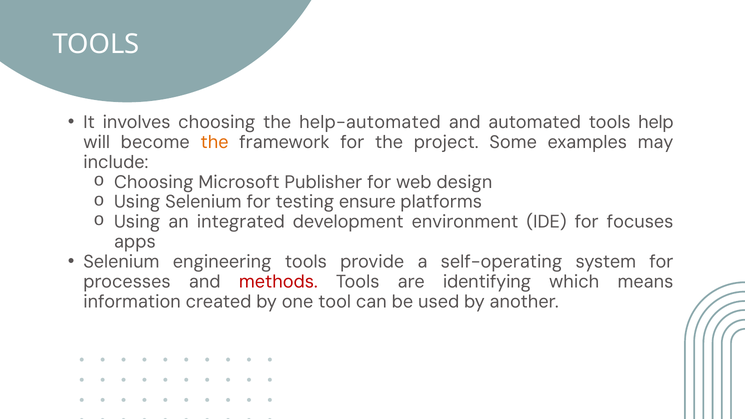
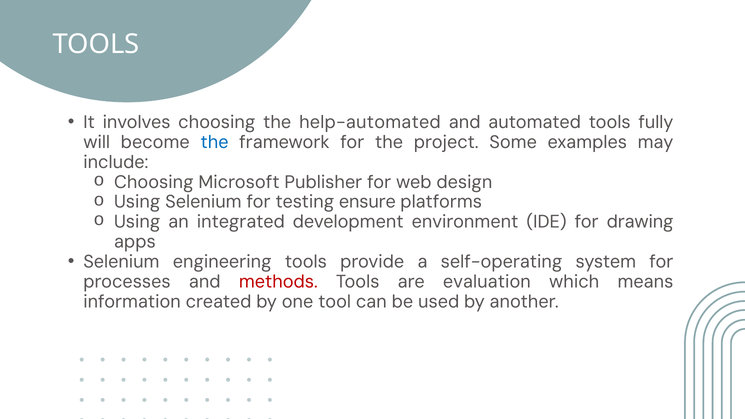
help: help -> fully (656, 122)
the colour: orange -> blue (214, 142)
focuses: focuses -> drawing (640, 222)
identifying: identifying -> evaluation (487, 282)
